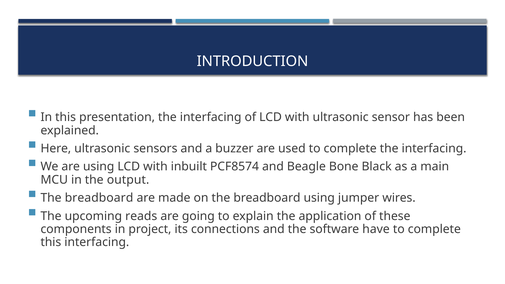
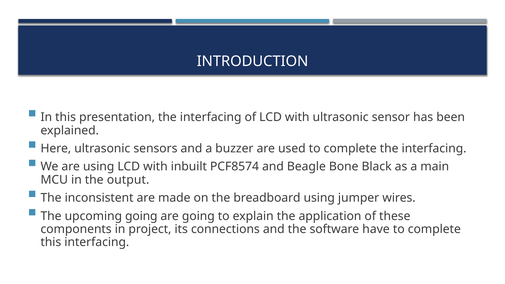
breadboard: breadboard -> inconsistent (99, 198)
upcoming reads: reads -> going (141, 216)
